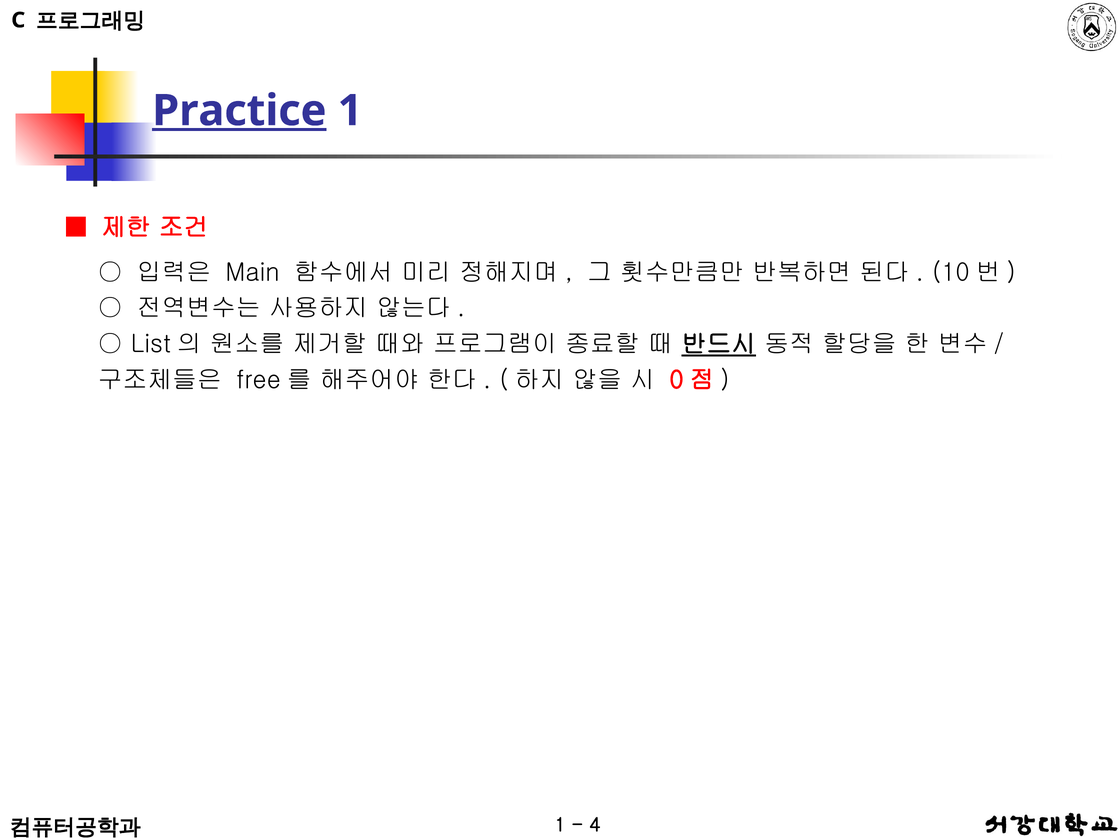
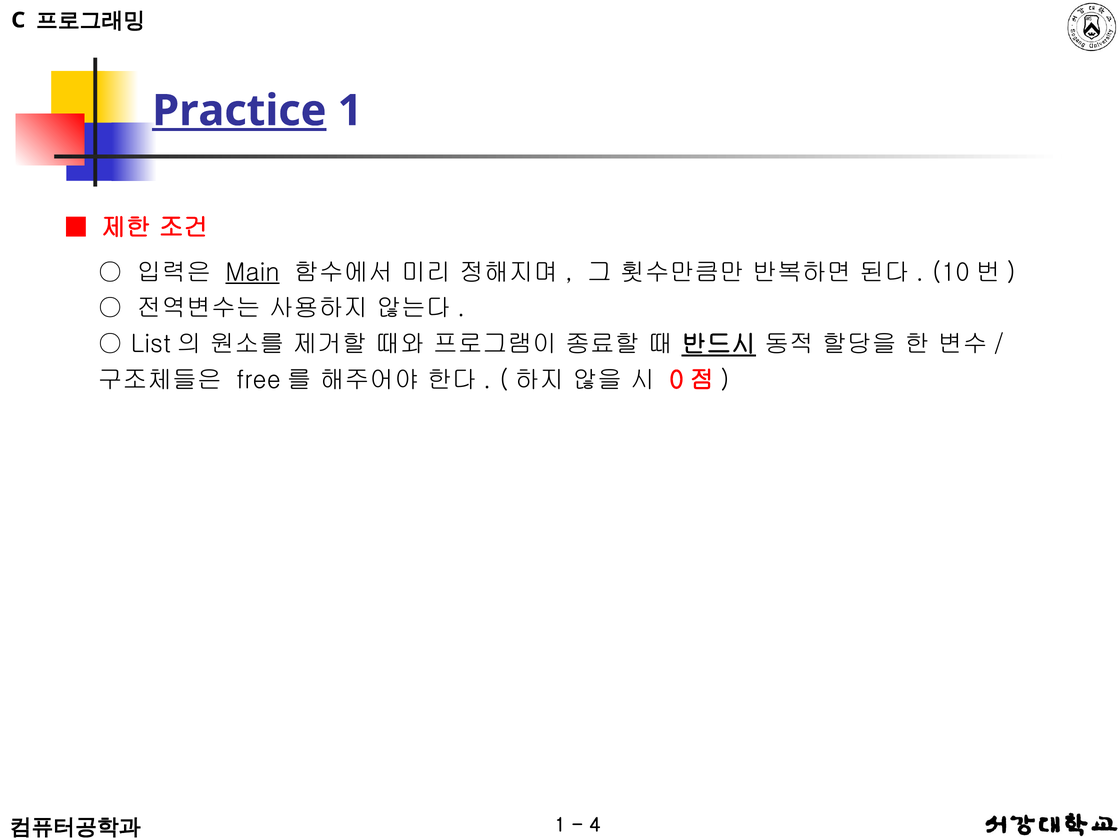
Main underline: none -> present (253, 272)
